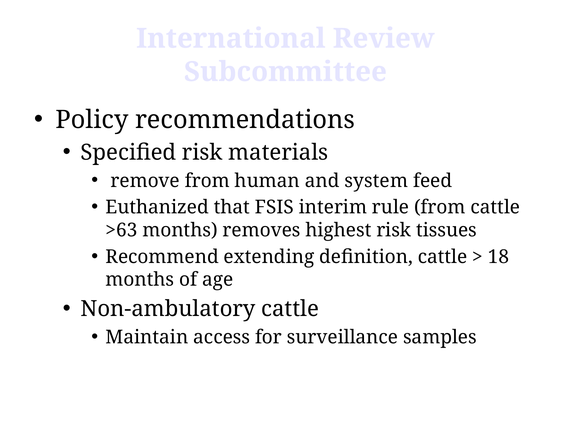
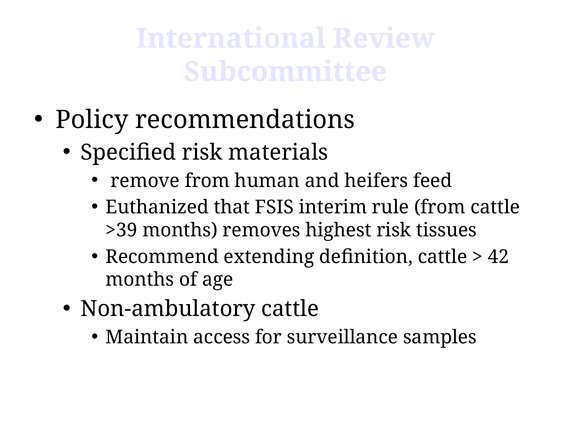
system: system -> heifers (376, 181)
>63: >63 -> >39 (122, 230)
18: 18 -> 42 (498, 257)
